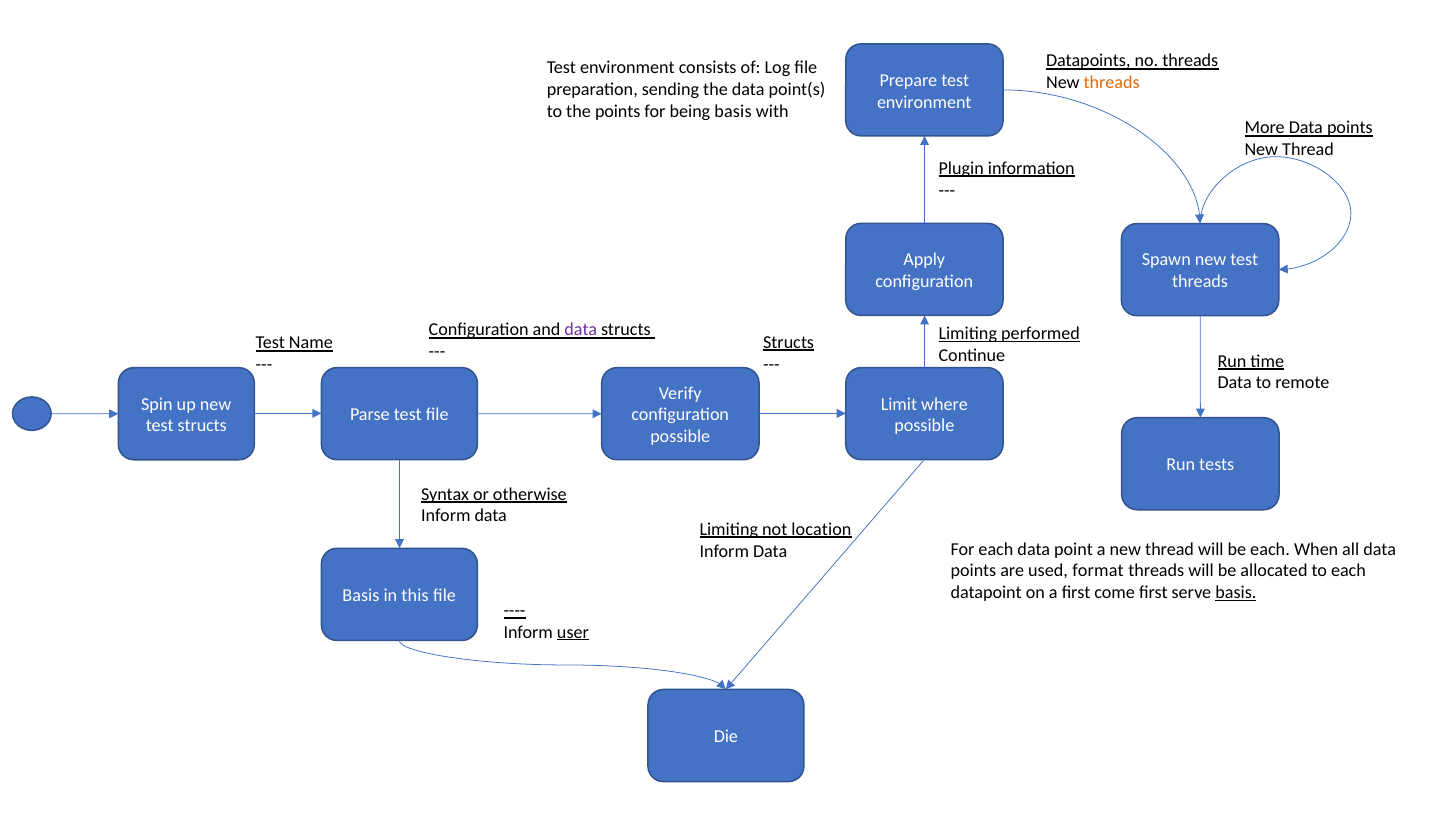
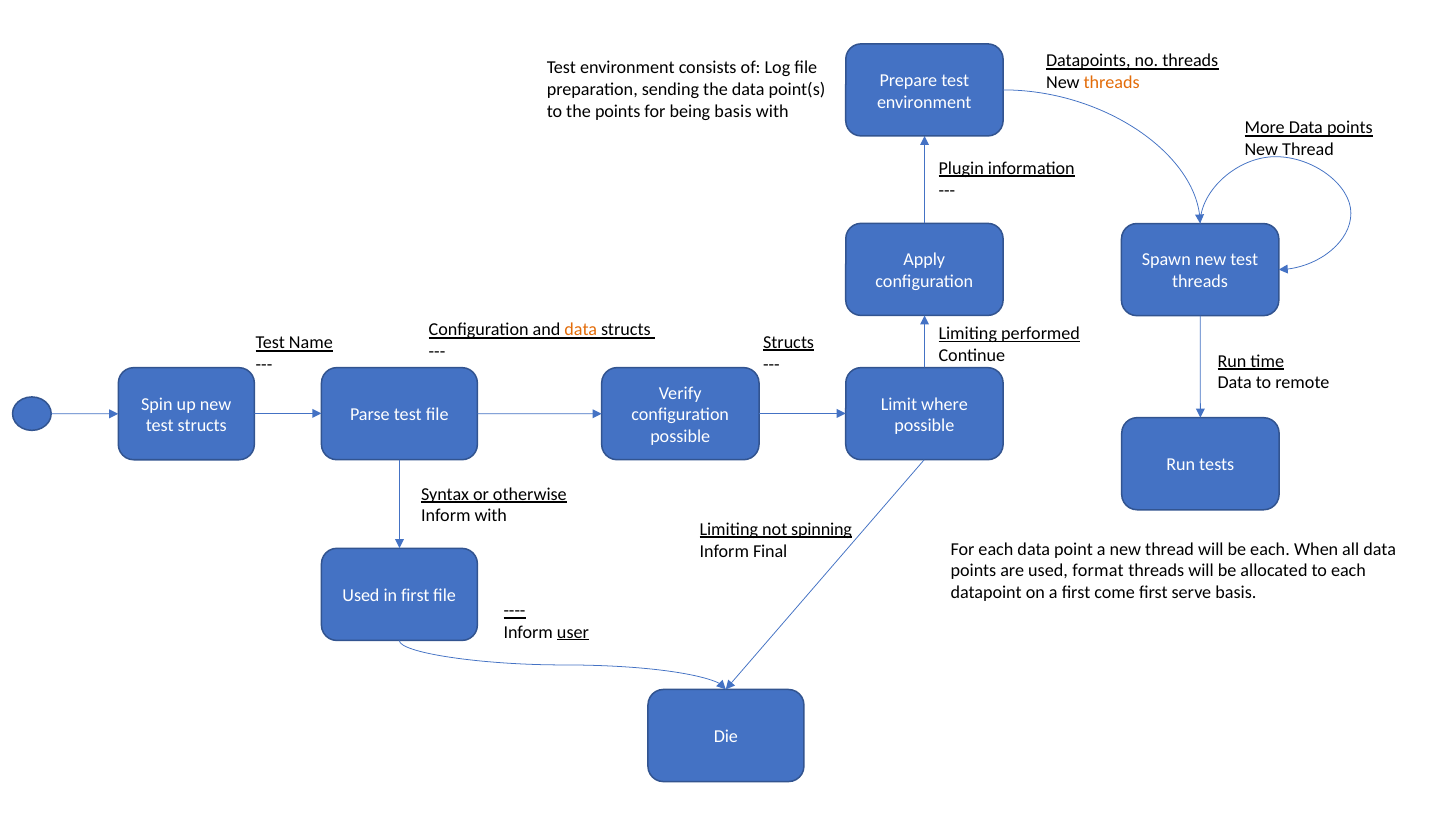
data colour: purple -> orange (581, 330)
data: data -> with (491, 516)
location: location -> spinning (822, 529)
Data: Data -> Final (770, 551)
basis underline: present -> none (1236, 592)
Basis: Basis -> Used (361, 595)
in this: this -> first (415, 595)
